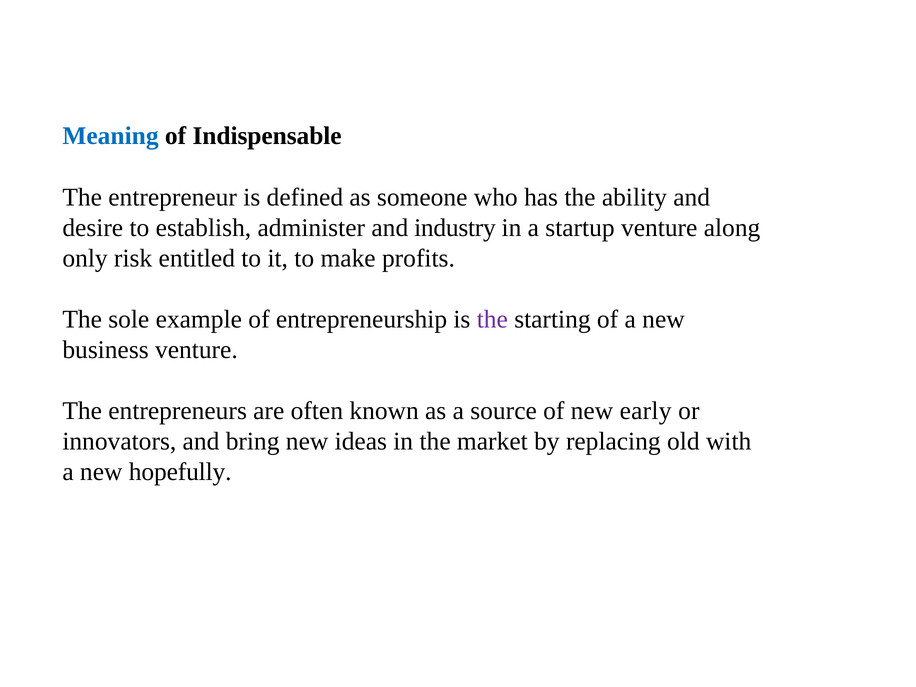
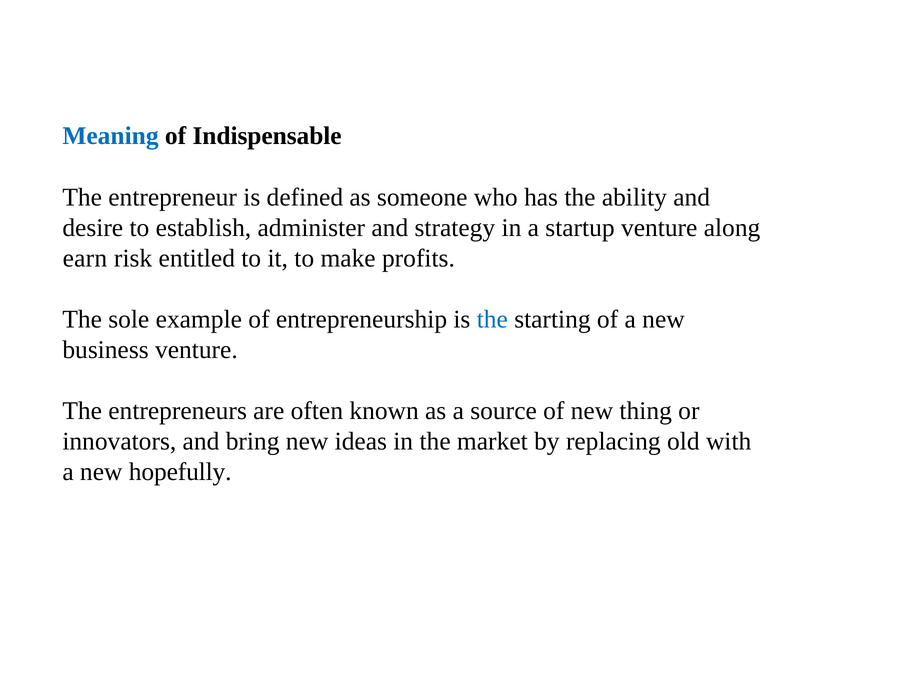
industry: industry -> strategy (455, 228)
only: only -> earn (85, 258)
the colour: purple -> blue (492, 319)
early: early -> thing (646, 411)
